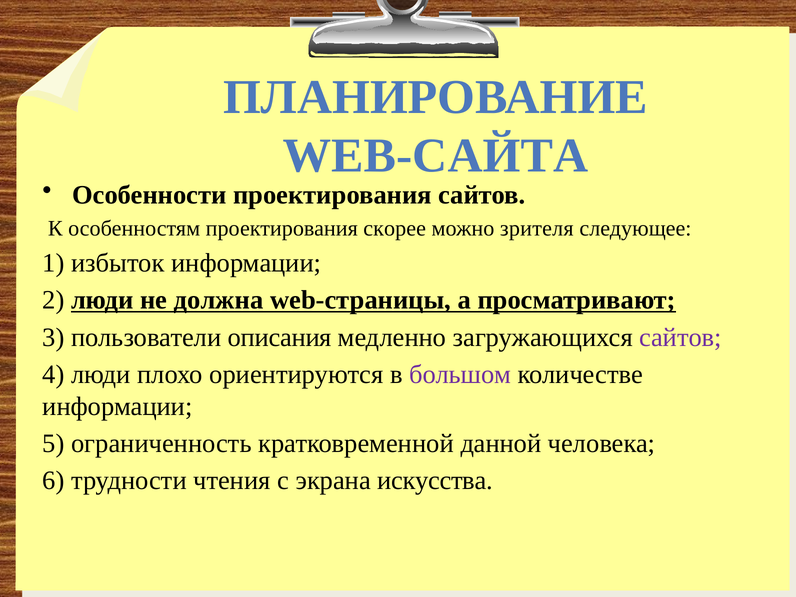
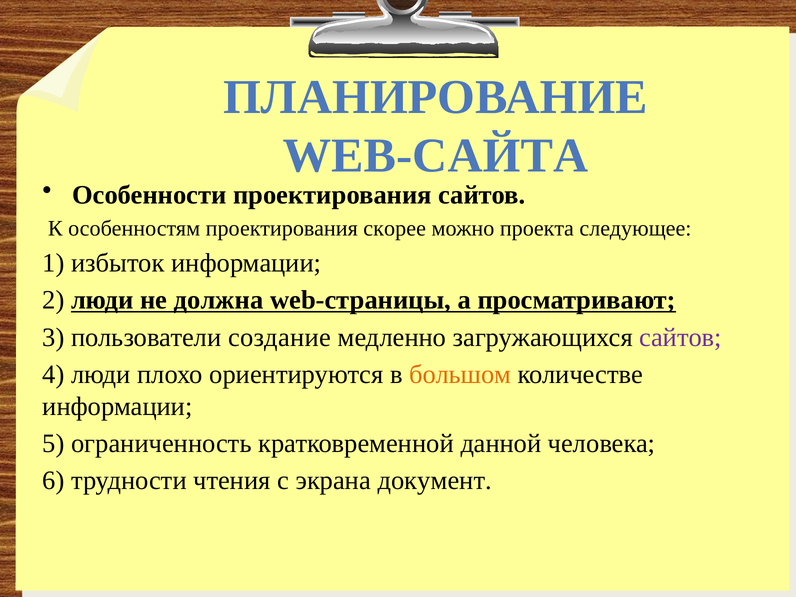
зрителя: зрителя -> проекта (537, 228)
описания: описания -> создание (279, 337)
большом colour: purple -> orange (460, 374)
искусства: искусства -> документ (435, 481)
